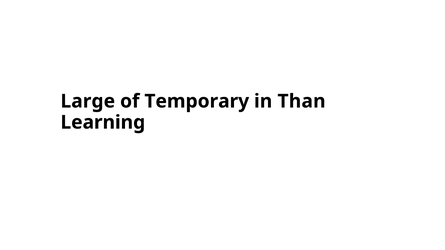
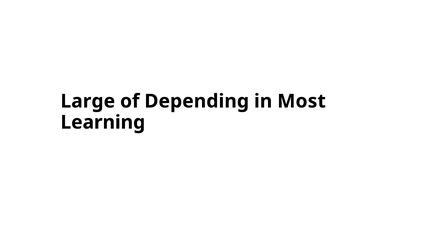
Temporary: Temporary -> Depending (197, 101)
Than: Than -> Most (302, 101)
